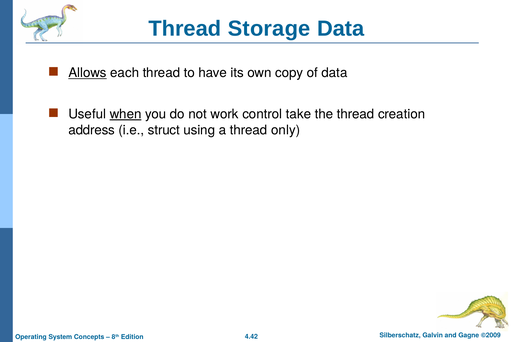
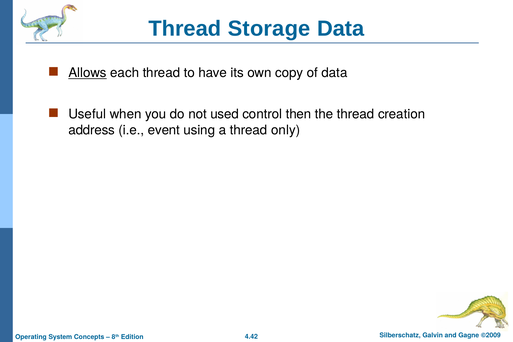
when underline: present -> none (126, 114)
work: work -> used (225, 114)
take: take -> then (299, 114)
struct: struct -> event (164, 130)
